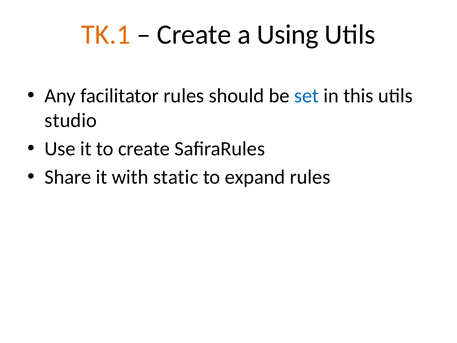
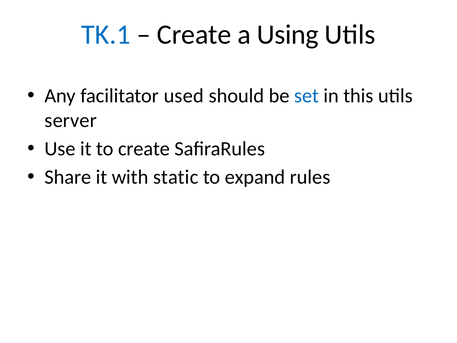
TK.1 colour: orange -> blue (106, 35)
facilitator rules: rules -> used (184, 96)
studio: studio -> server (71, 120)
